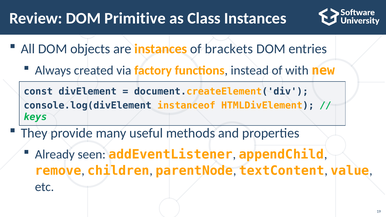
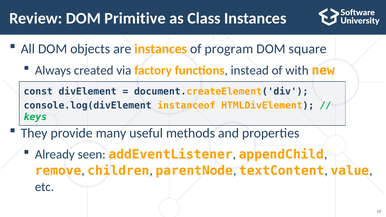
brackets: brackets -> program (229, 49)
entries: entries -> square (308, 49)
